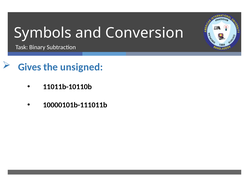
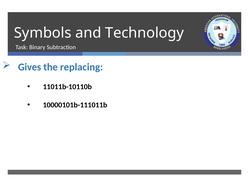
Conversion: Conversion -> Technology (145, 33)
unsigned: unsigned -> replacing (82, 67)
